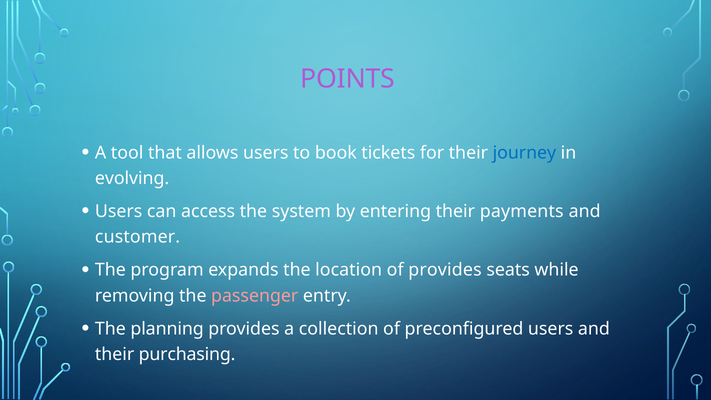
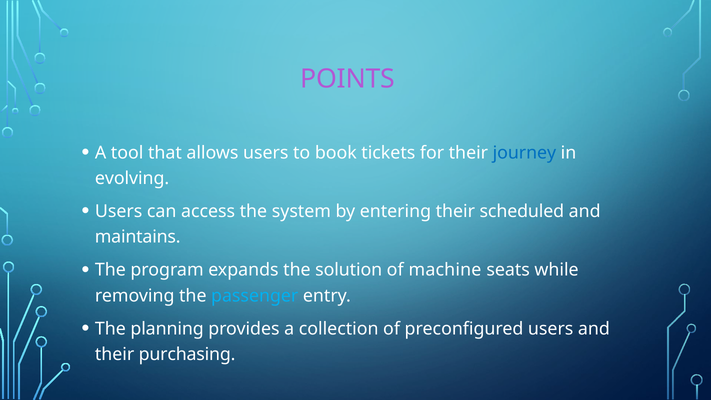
payments: payments -> scheduled (522, 211)
customer: customer -> maintains (138, 237)
location: location -> solution (349, 270)
of provides: provides -> machine (445, 270)
passenger colour: pink -> light blue (255, 296)
